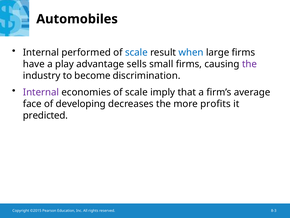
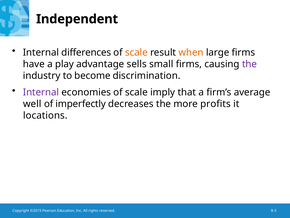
Automobiles: Automobiles -> Independent (77, 19)
performed: performed -> differences (86, 52)
scale colour: blue -> orange (136, 52)
when colour: blue -> orange (191, 52)
face: face -> well (32, 104)
developing: developing -> imperfectly (81, 104)
predicted: predicted -> locations (45, 115)
